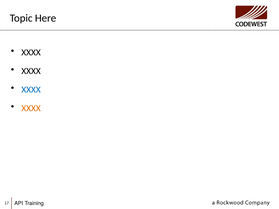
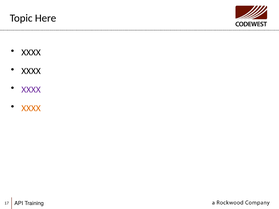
XXXX colour: blue -> purple (31, 90)
